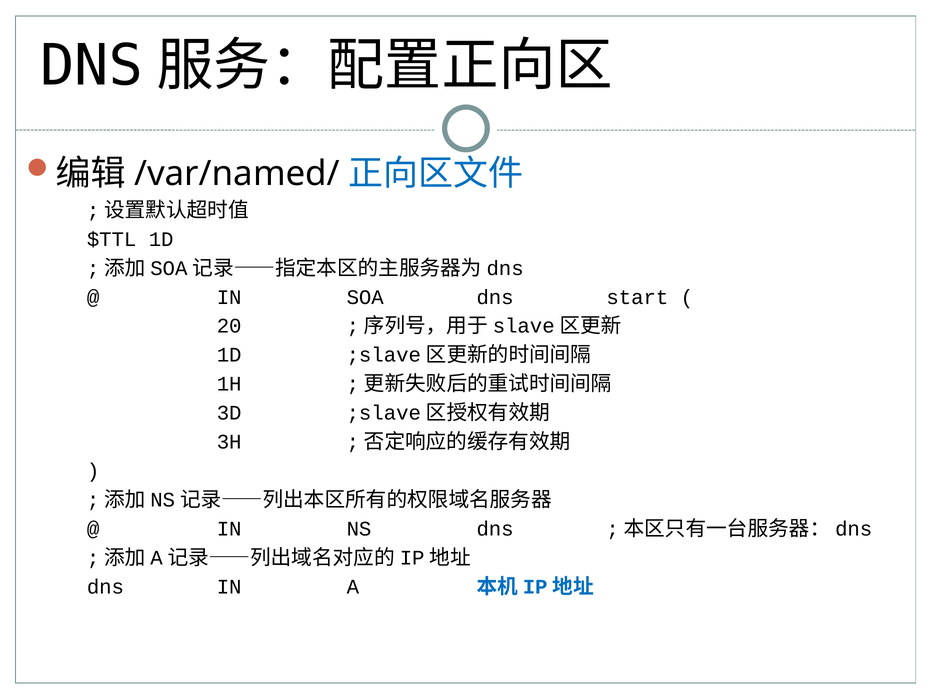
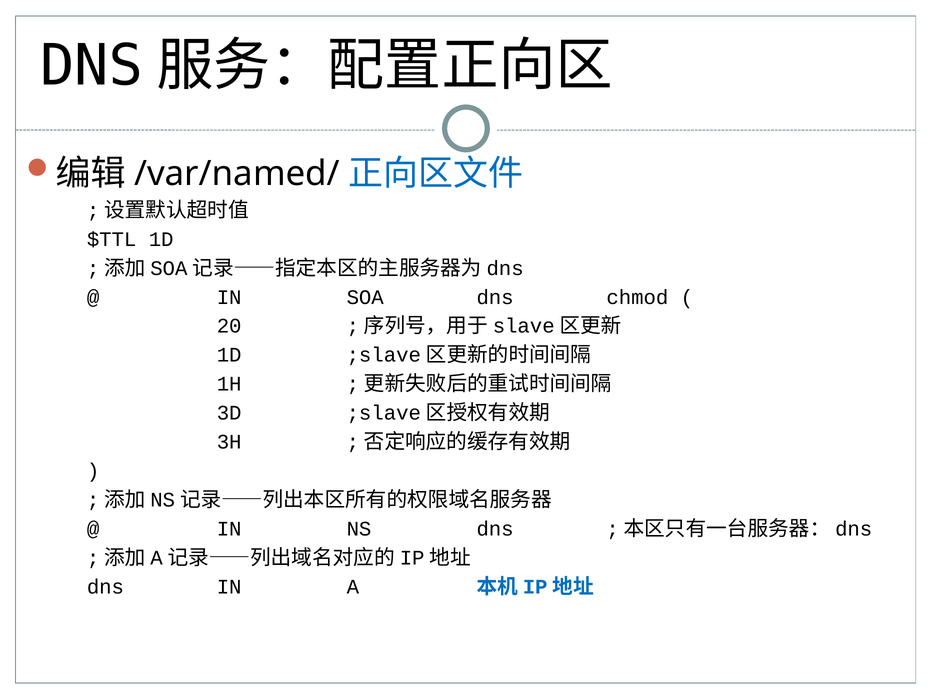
start: start -> chmod (637, 297)
